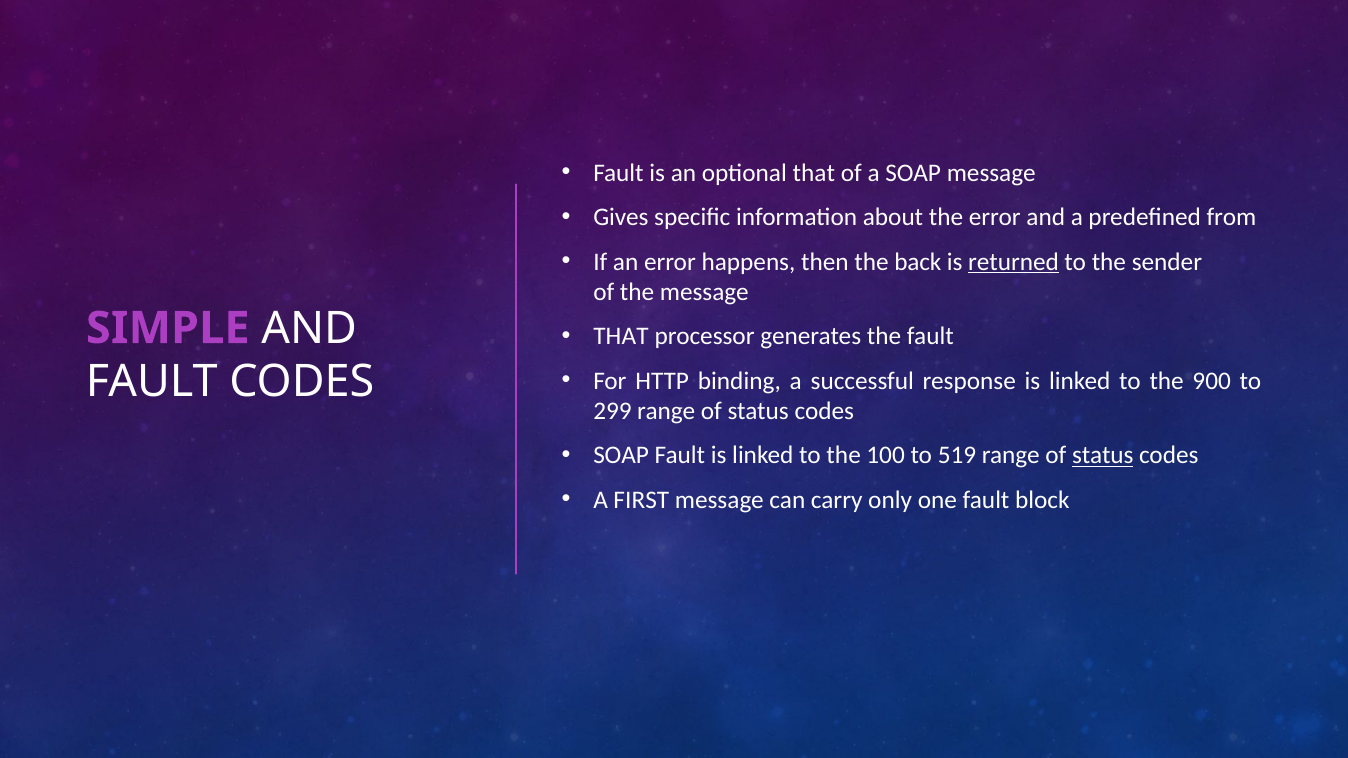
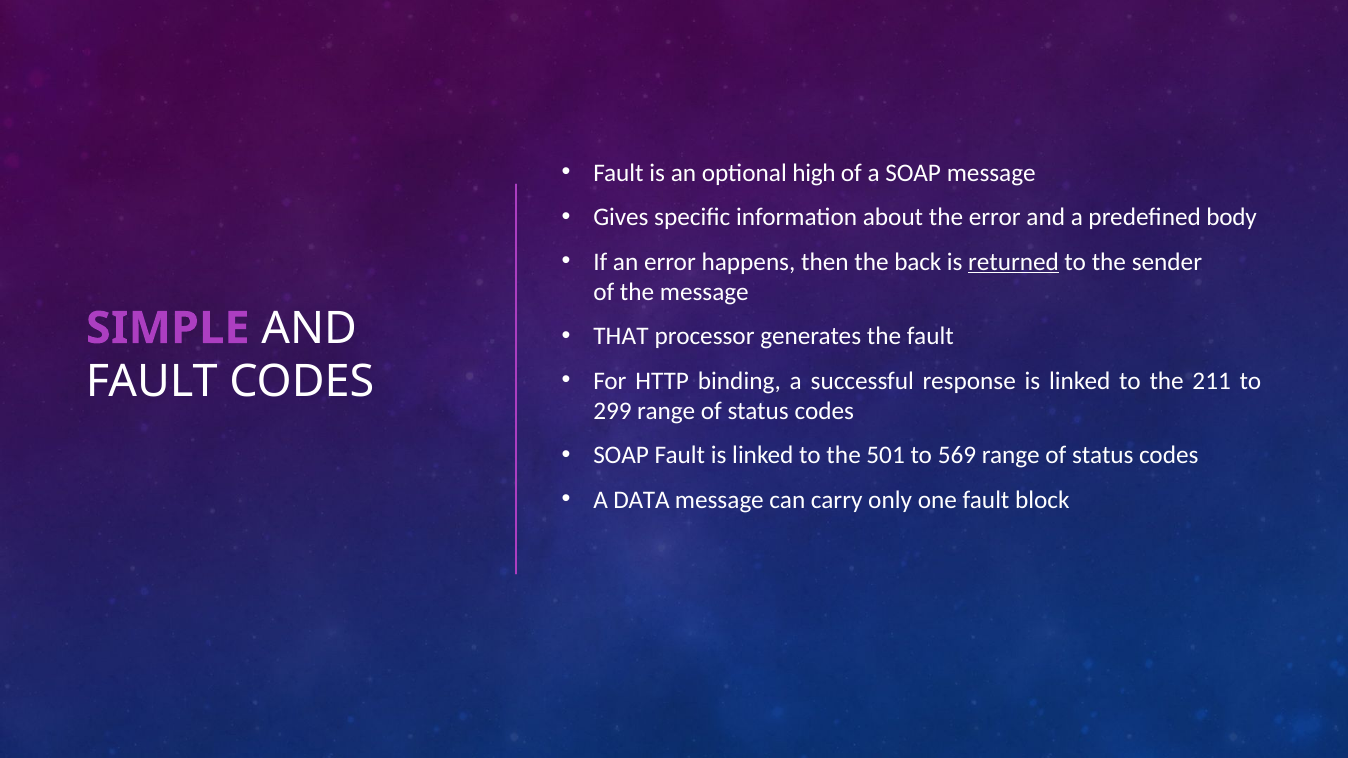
optional that: that -> high (814, 173)
from: from -> body (1232, 217)
900: 900 -> 211 (1212, 381)
100: 100 -> 501 (886, 456)
519: 519 -> 569 (957, 456)
status underline: present -> none (1103, 456)
FIRST: FIRST -> DATA (641, 500)
